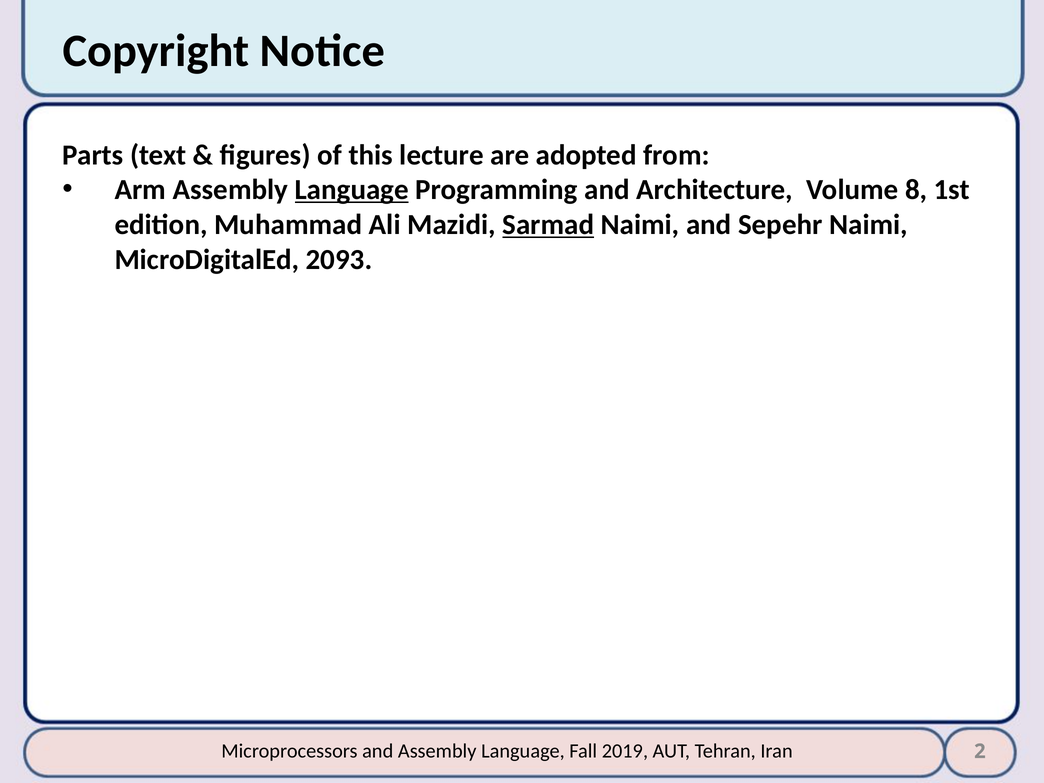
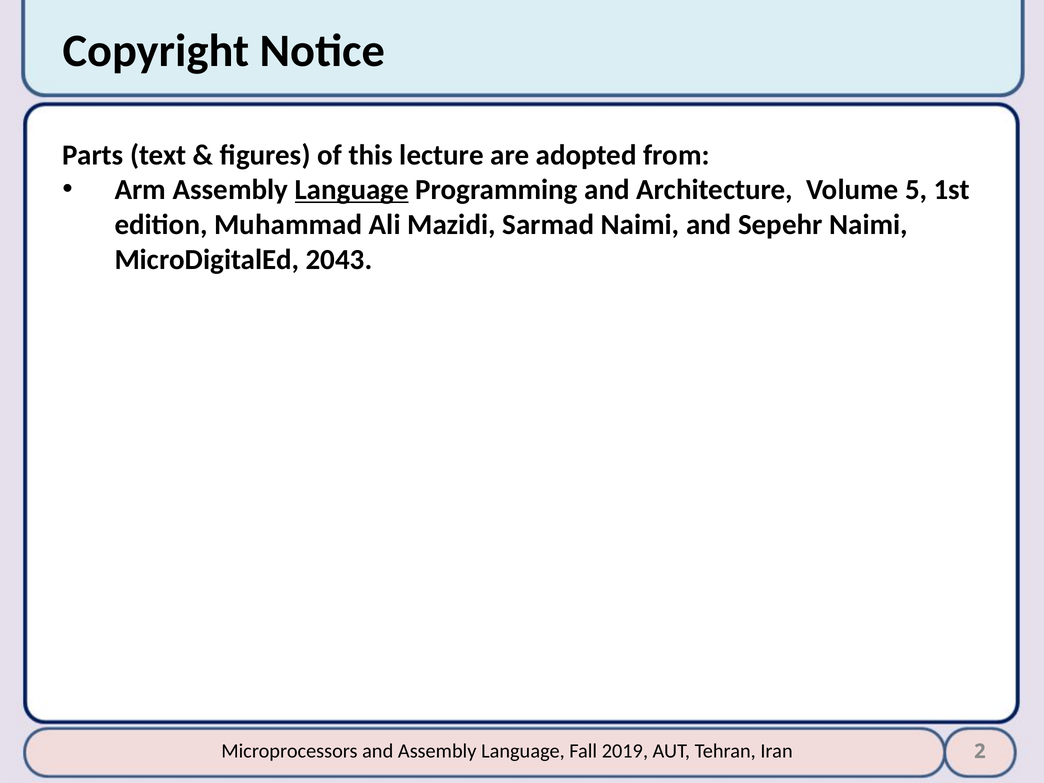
8: 8 -> 5 (916, 190)
Sarmad underline: present -> none (548, 225)
2093: 2093 -> 2043 (339, 260)
